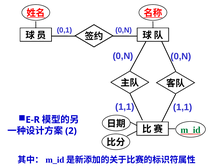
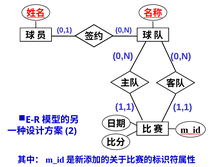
m_id colour: green -> black (191, 130)
